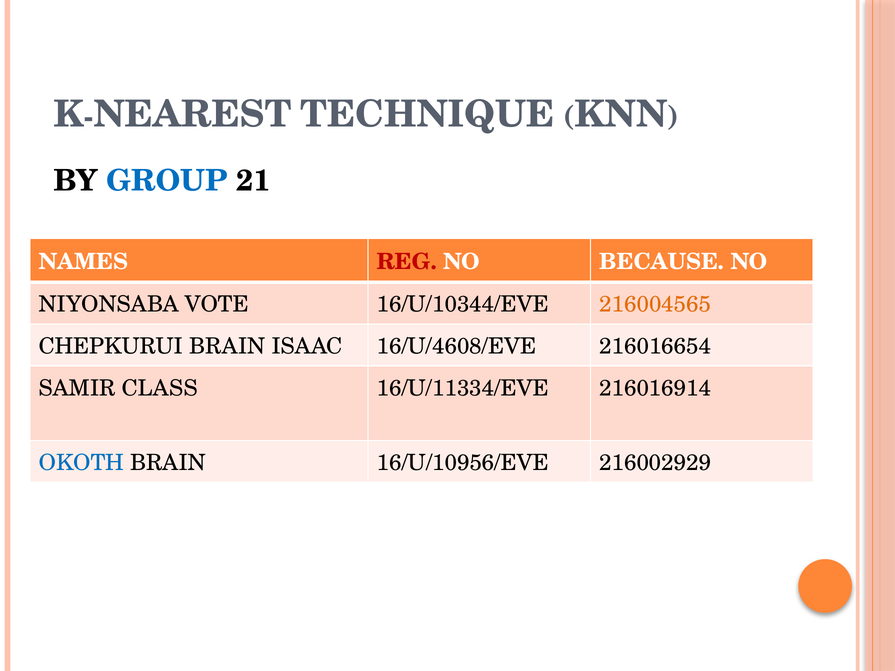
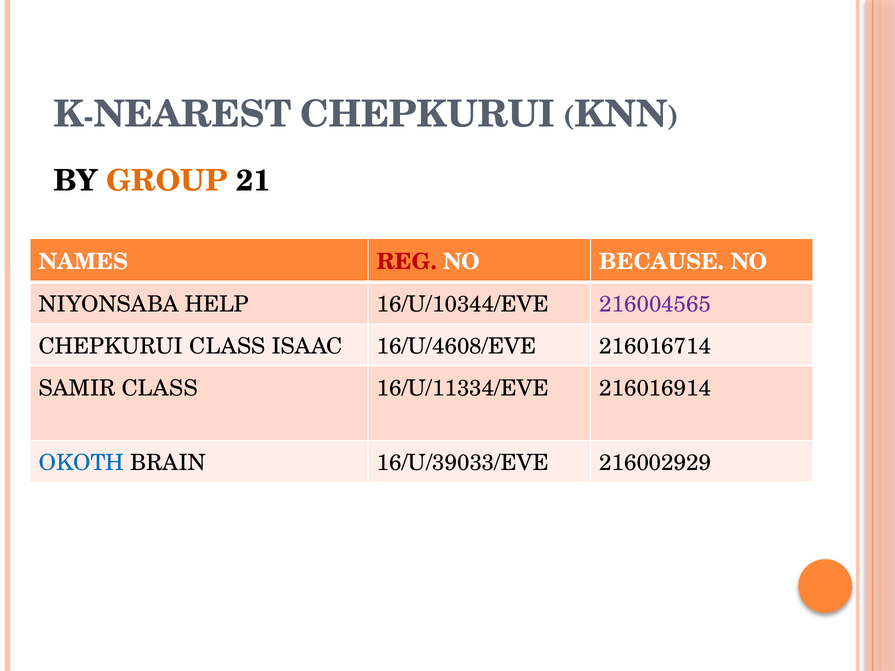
TECHNIQUE: TECHNIQUE -> CHEPKURUI (428, 115)
GROUP colour: blue -> orange (167, 181)
VOTE: VOTE -> HELP (217, 305)
216004565 colour: orange -> purple (655, 305)
CHEPKURUI BRAIN: BRAIN -> CLASS (227, 347)
216016654: 216016654 -> 216016714 (655, 347)
16/U/10956/EVE: 16/U/10956/EVE -> 16/U/39033/EVE (463, 463)
